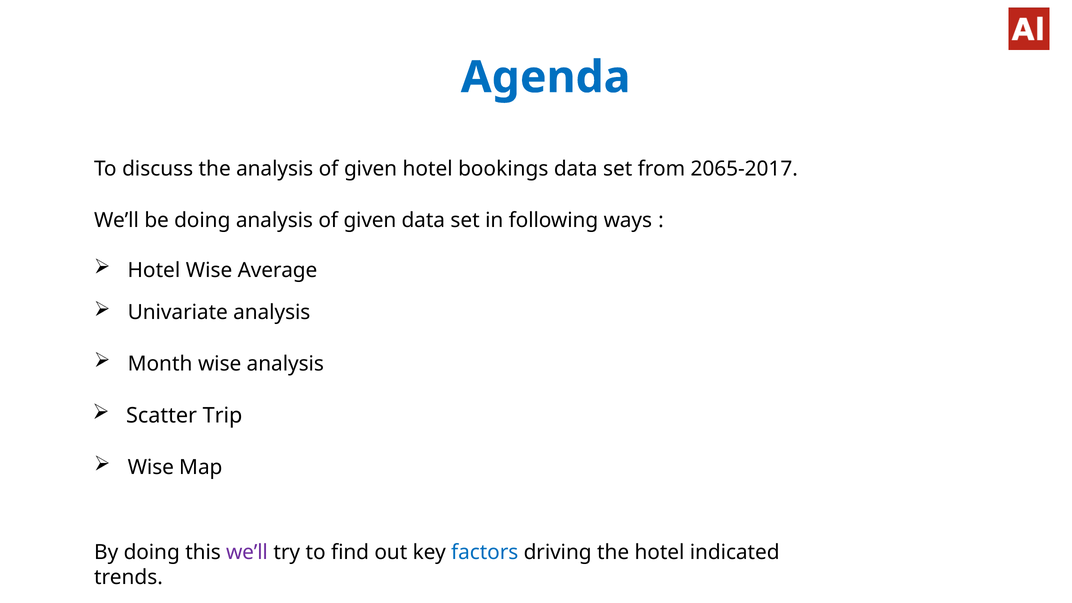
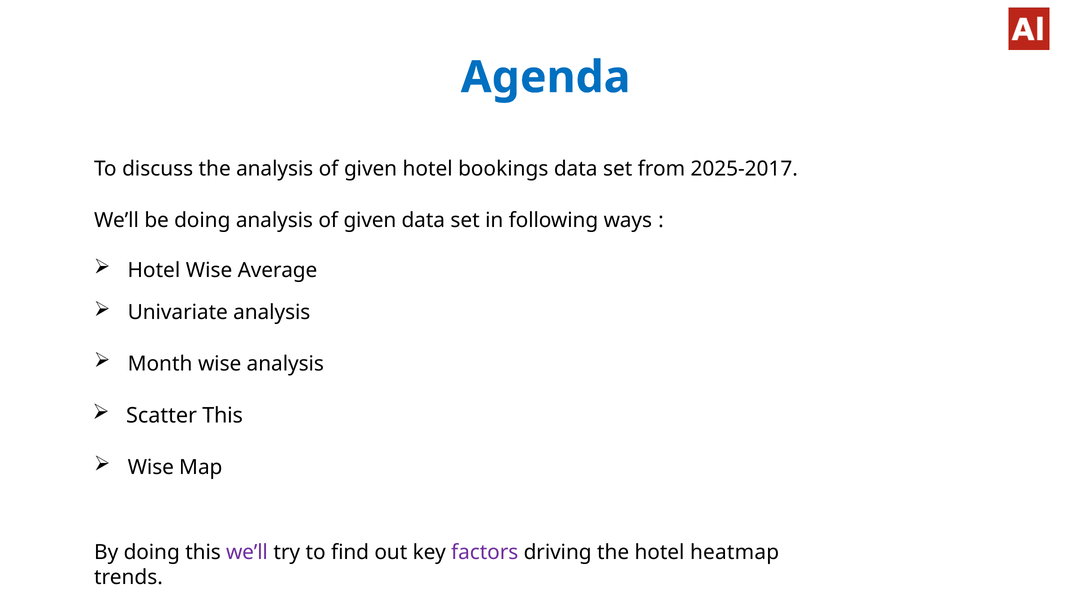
2065-2017: 2065-2017 -> 2025-2017 (744, 169)
Scatter Trip: Trip -> This (223, 416)
factors colour: blue -> purple (485, 552)
indicated: indicated -> heatmap (735, 552)
